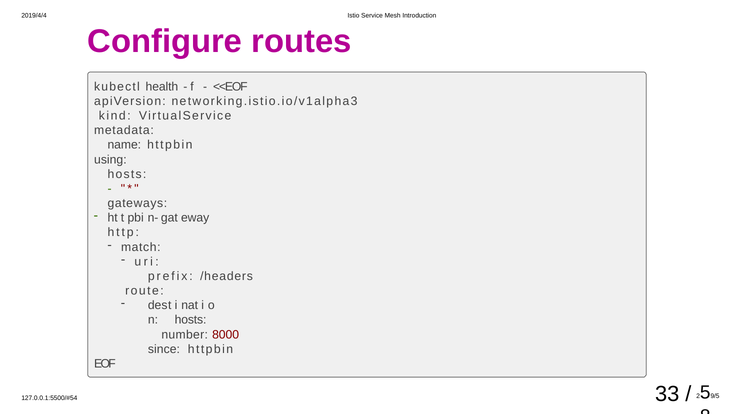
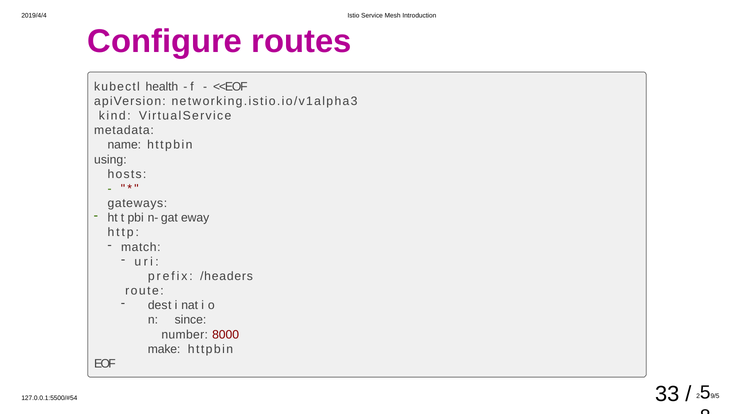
hosts: hosts -> since (190, 320)
since: since -> make (164, 349)
